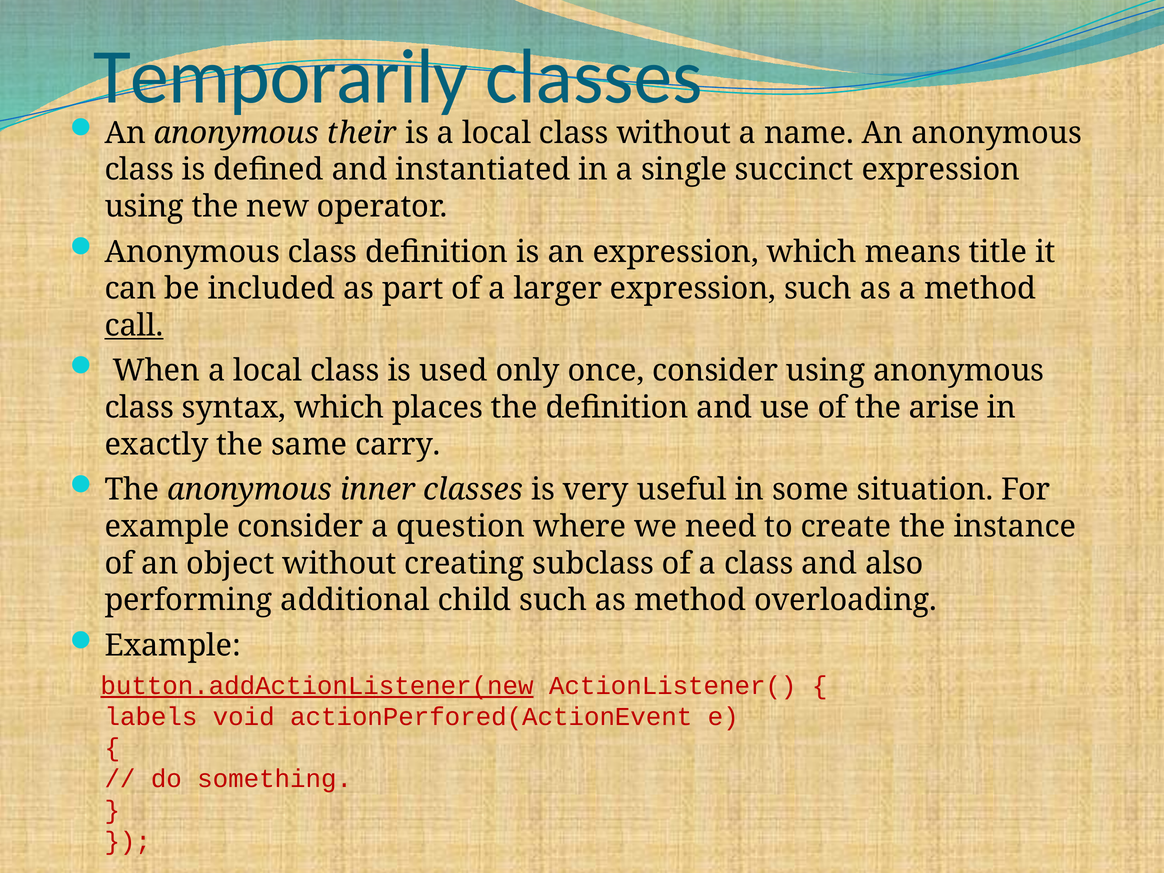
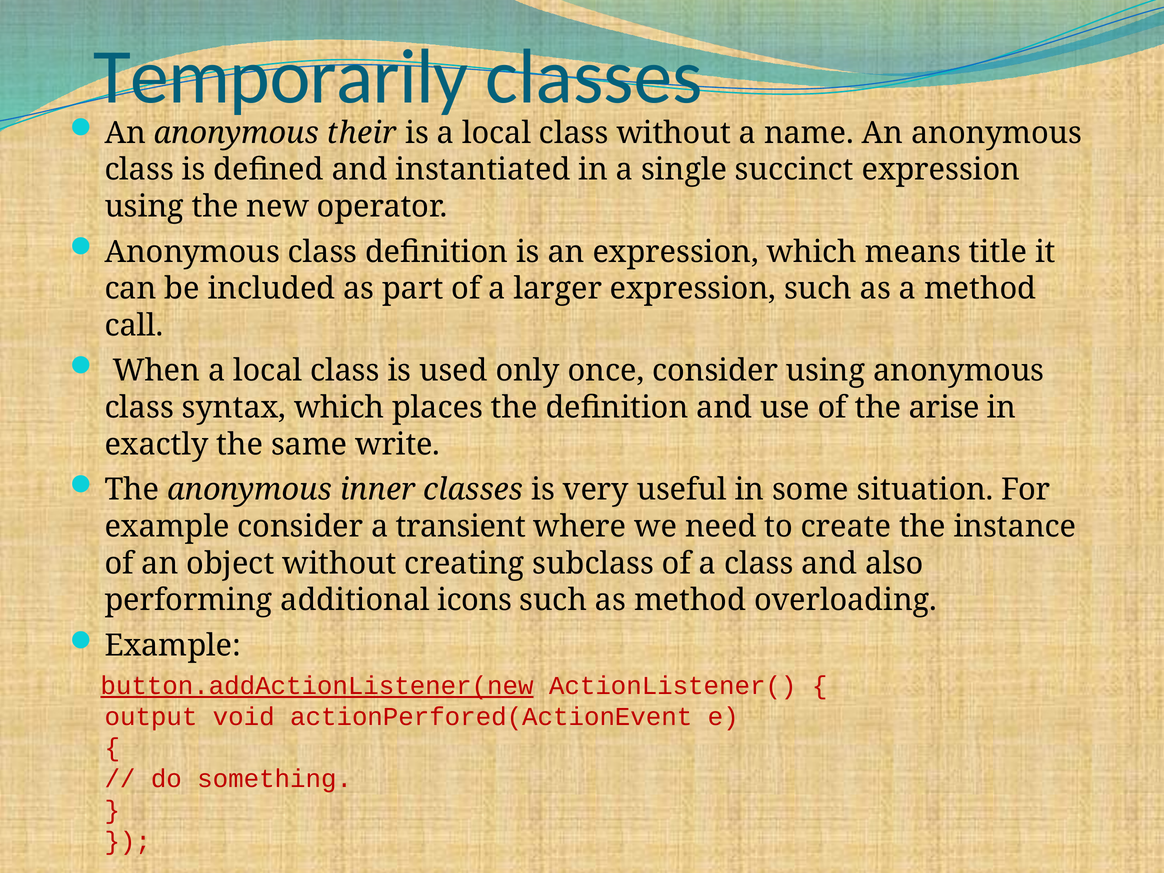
call underline: present -> none (134, 326)
carry: carry -> write (398, 445)
question: question -> transient (461, 527)
child: child -> icons (475, 600)
labels: labels -> output (151, 717)
